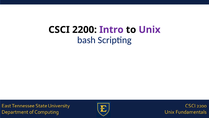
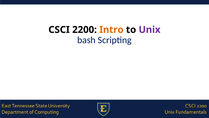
Intro colour: purple -> orange (111, 30)
